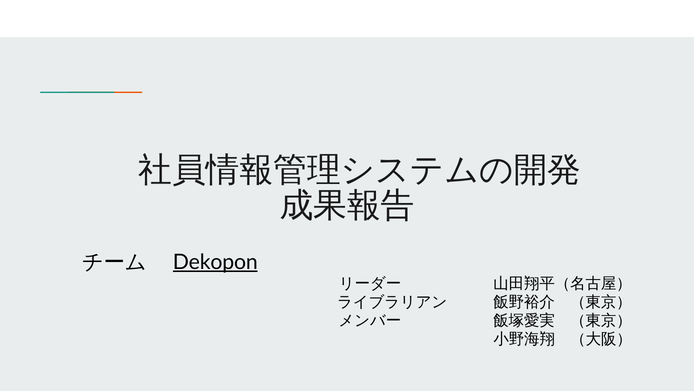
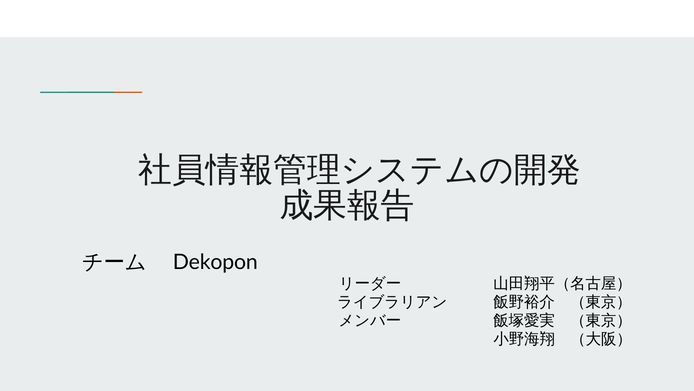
Dekopon underline: present -> none (215, 262)
